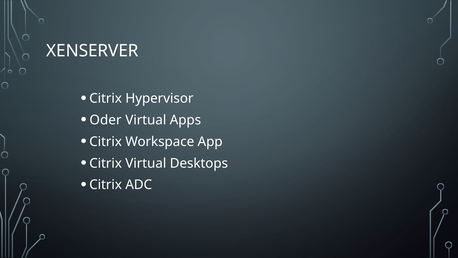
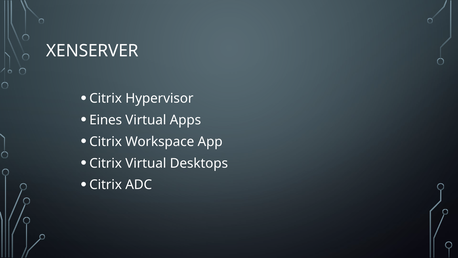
Oder: Oder -> Eines (106, 120)
